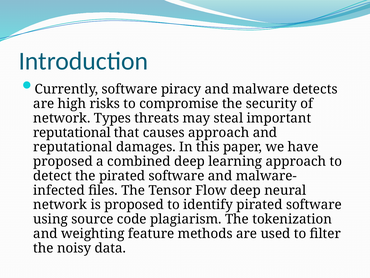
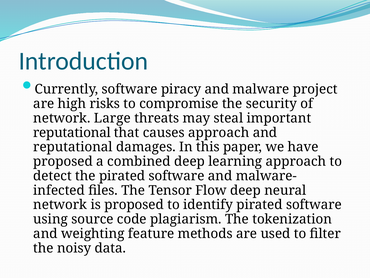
detects: detects -> project (315, 89)
Types: Types -> Large (112, 118)
